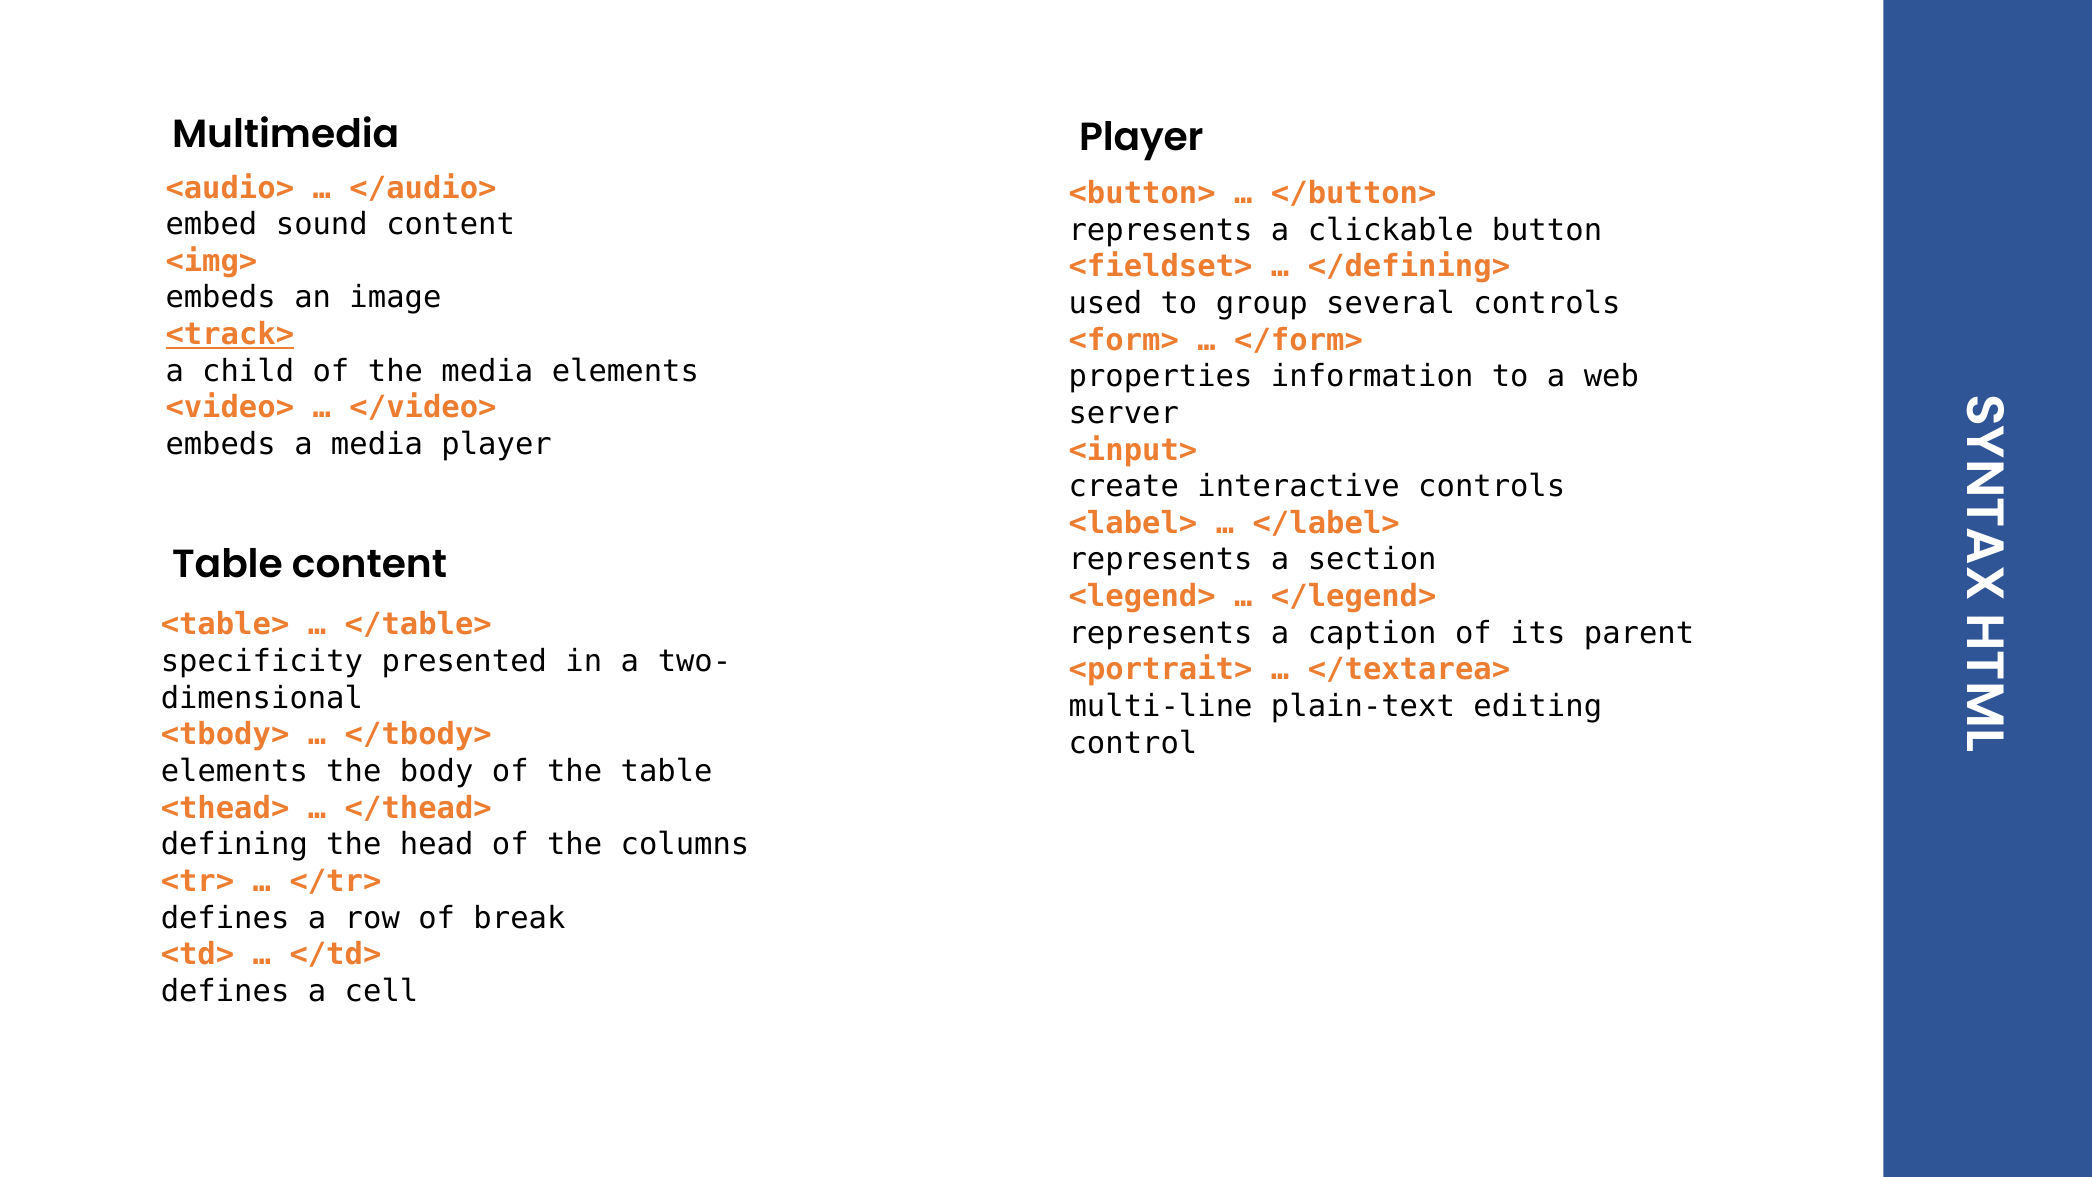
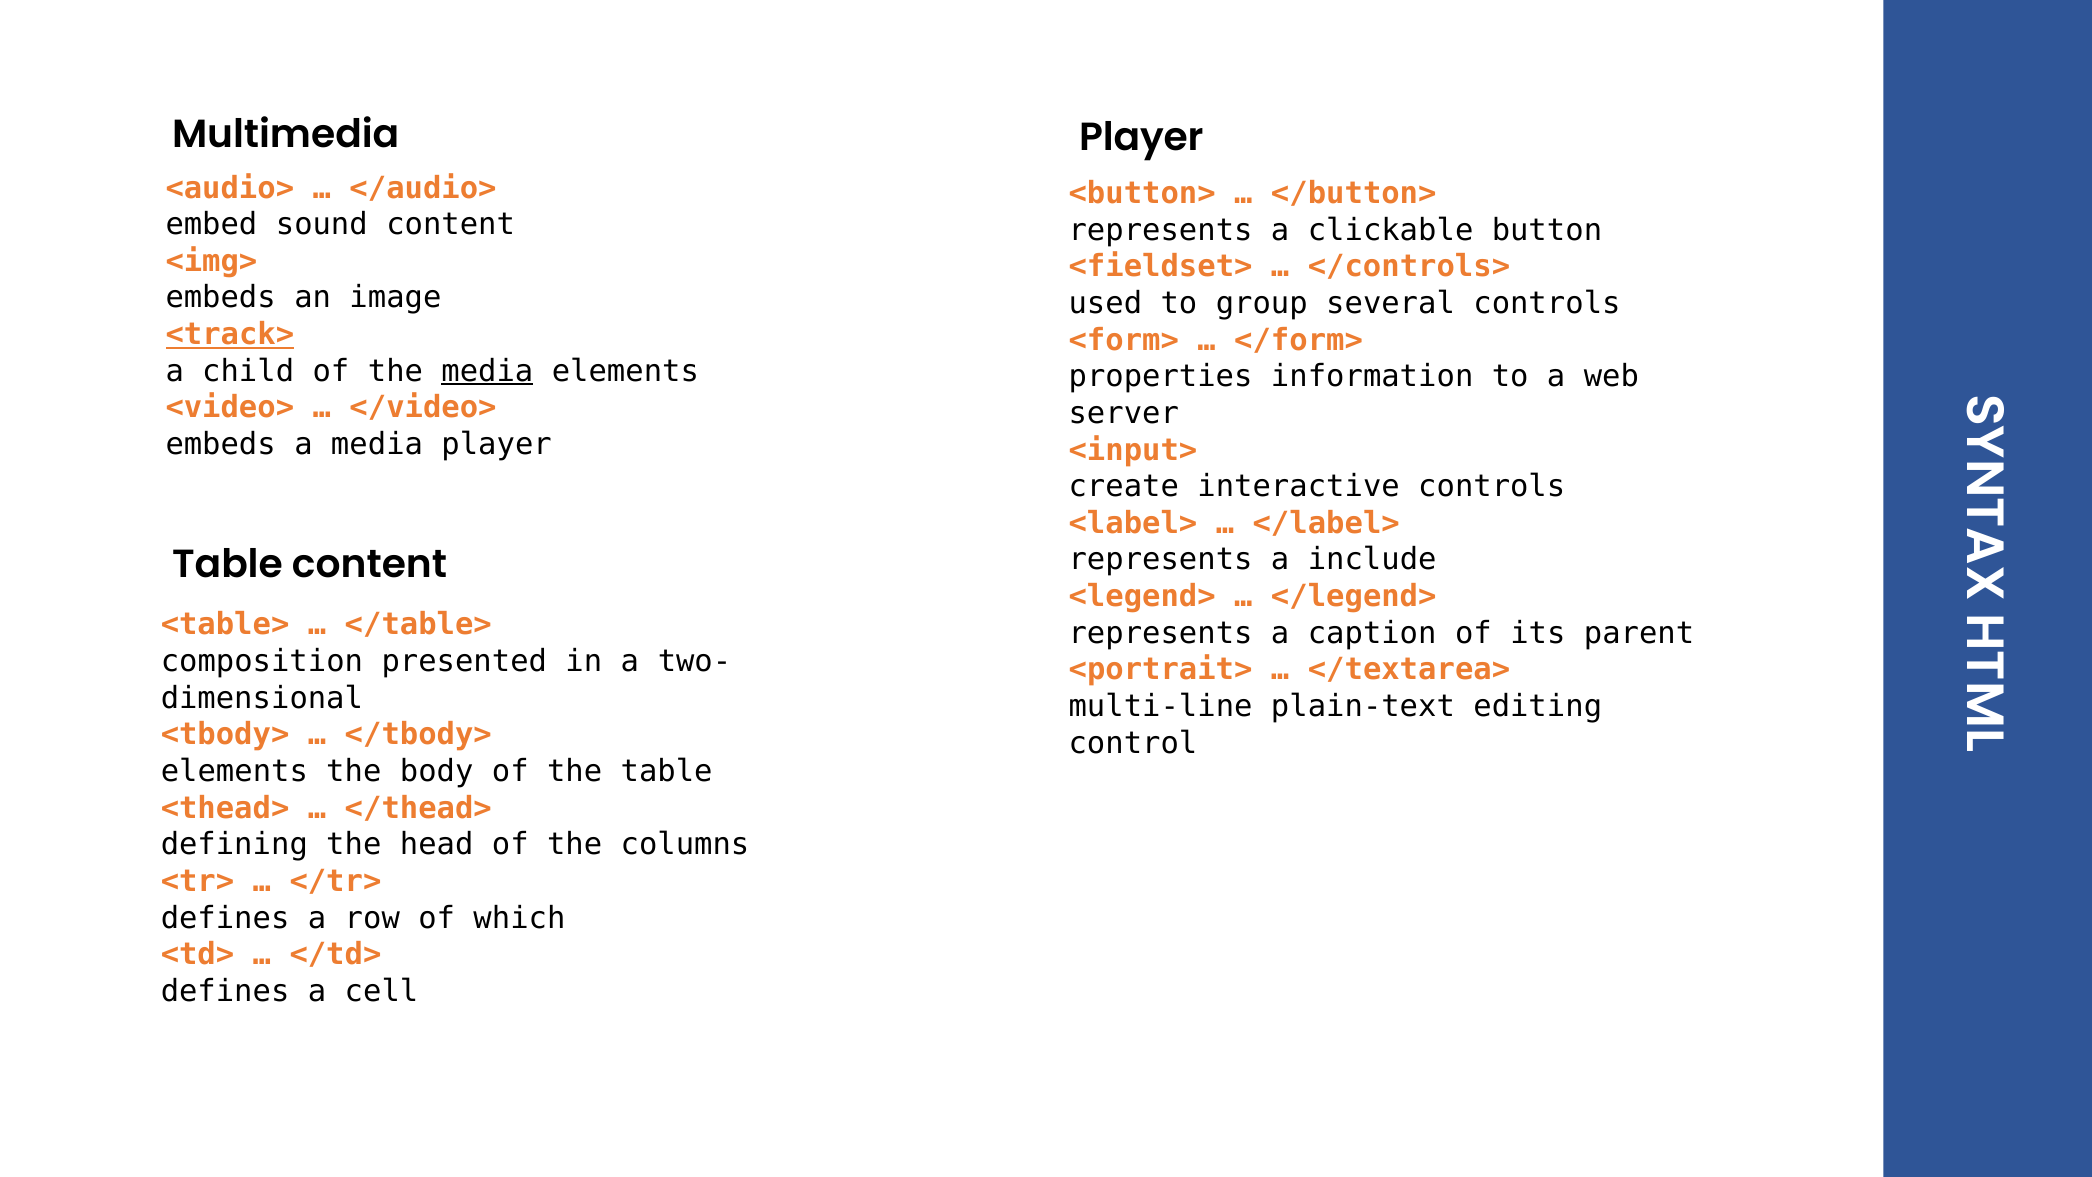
</defining>: </defining> -> </controls> (1409, 267)
media underline: none -> present (487, 371)
section: section -> include (1372, 560)
specificity: specificity -> composition (262, 661)
break: break -> which (519, 918)
